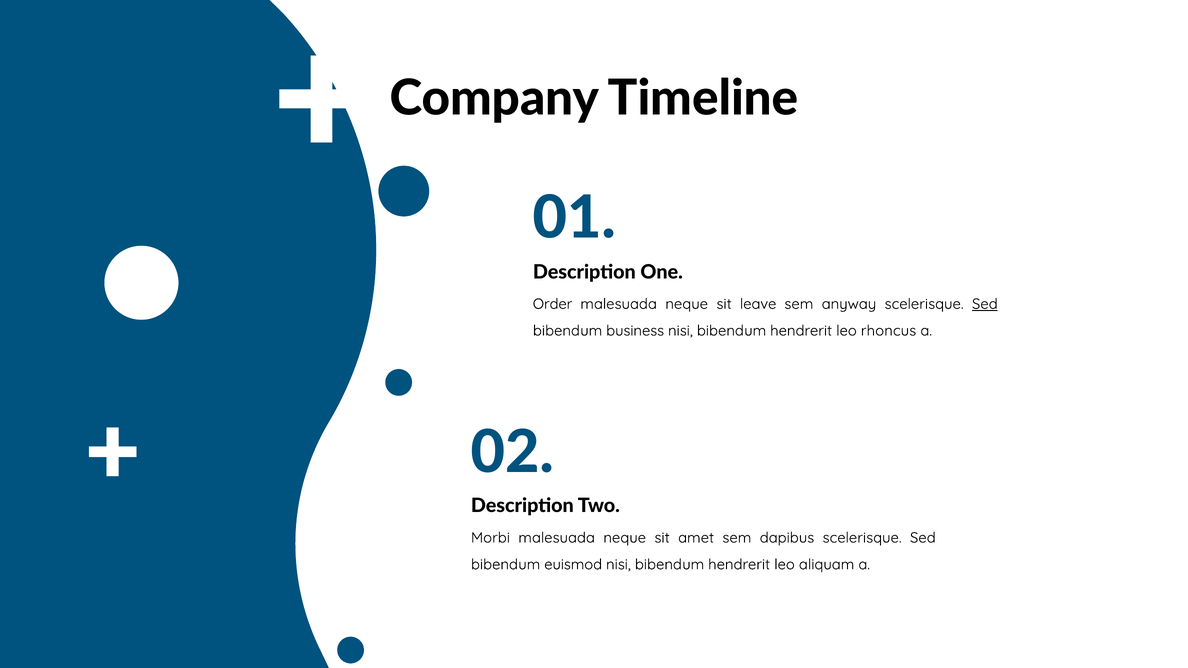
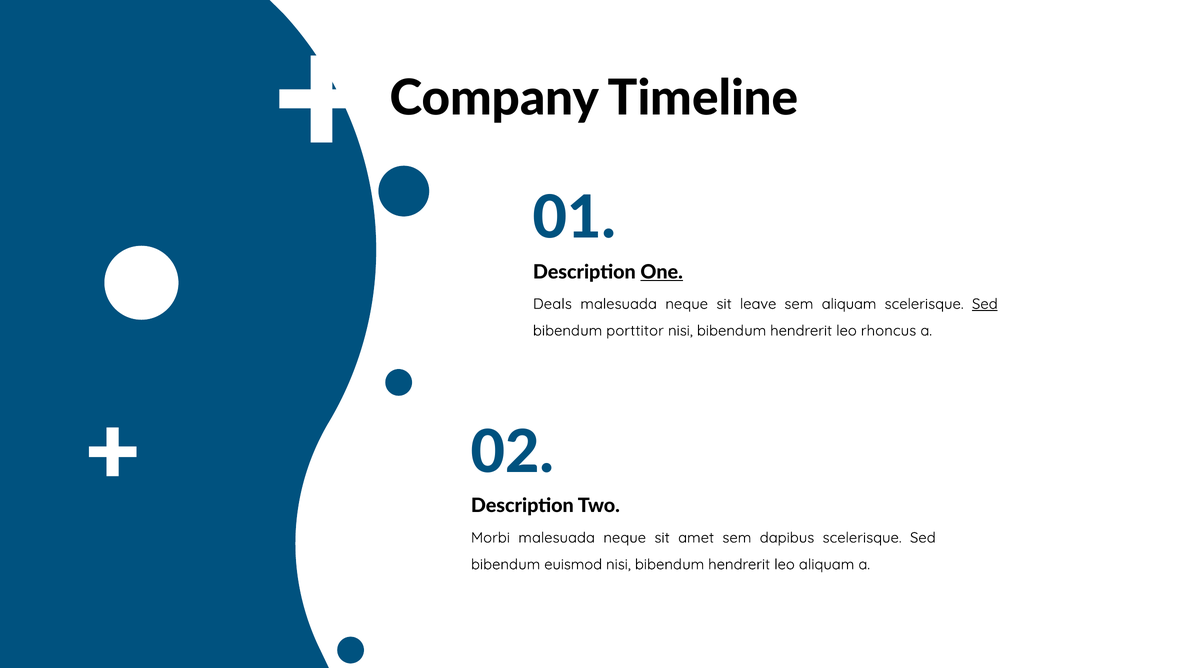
One underline: none -> present (662, 272)
Order: Order -> Deals (552, 304)
sem anyway: anyway -> aliquam (849, 304)
business: business -> porttitor (635, 331)
